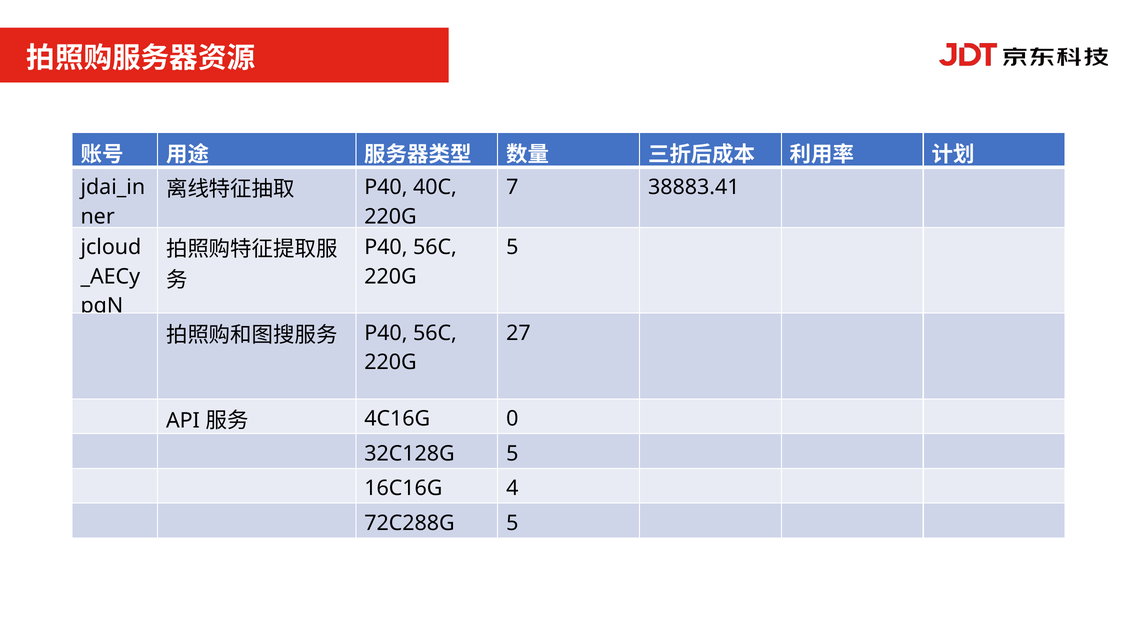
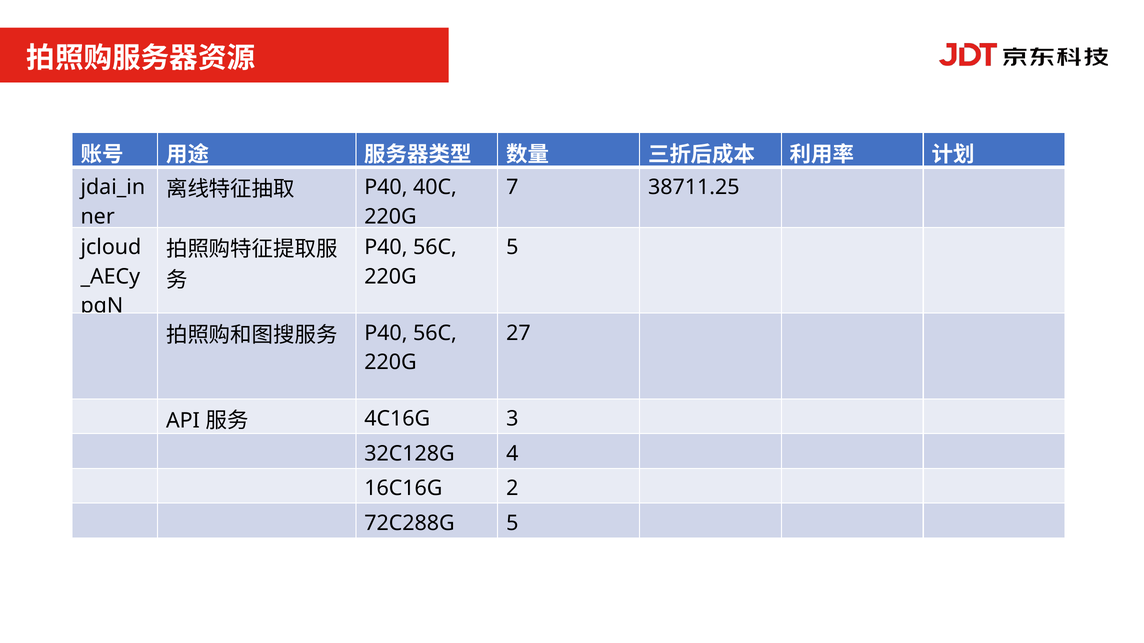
38883.41: 38883.41 -> 38711.25 (694, 187)
0: 0 -> 3 (512, 419)
32C128G 5: 5 -> 4 (512, 454)
4: 4 -> 2 (512, 489)
